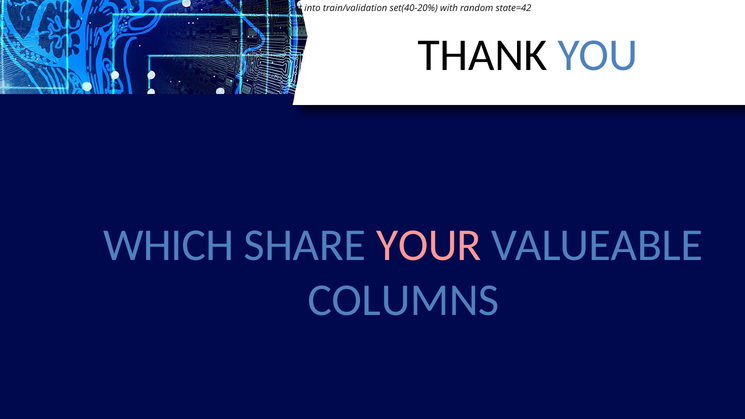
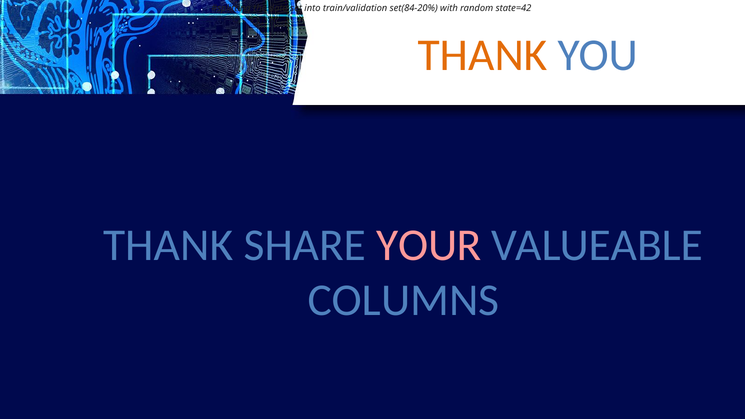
set(40-20%: set(40-20% -> set(84-20% (414, 8)
THANK colour: black -> orange (483, 55)
WHICH: WHICH -> THANK (168, 245)
